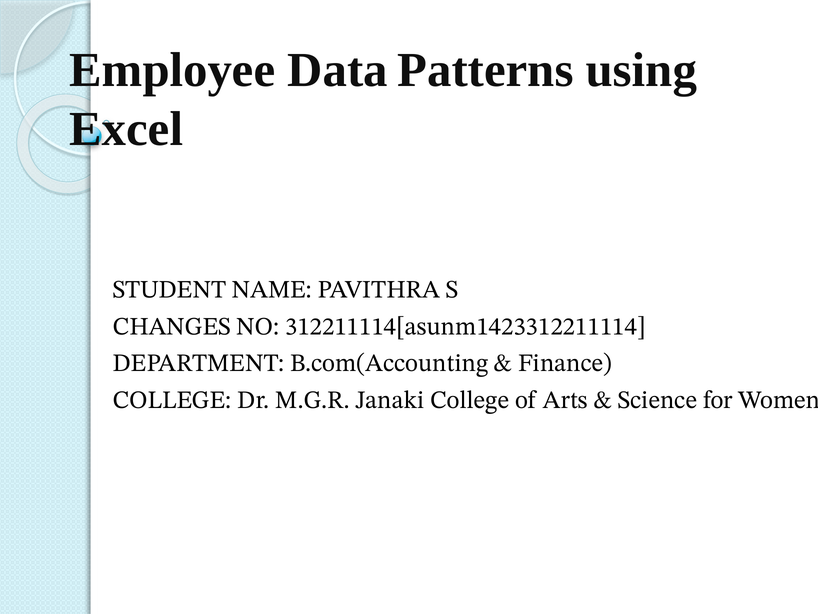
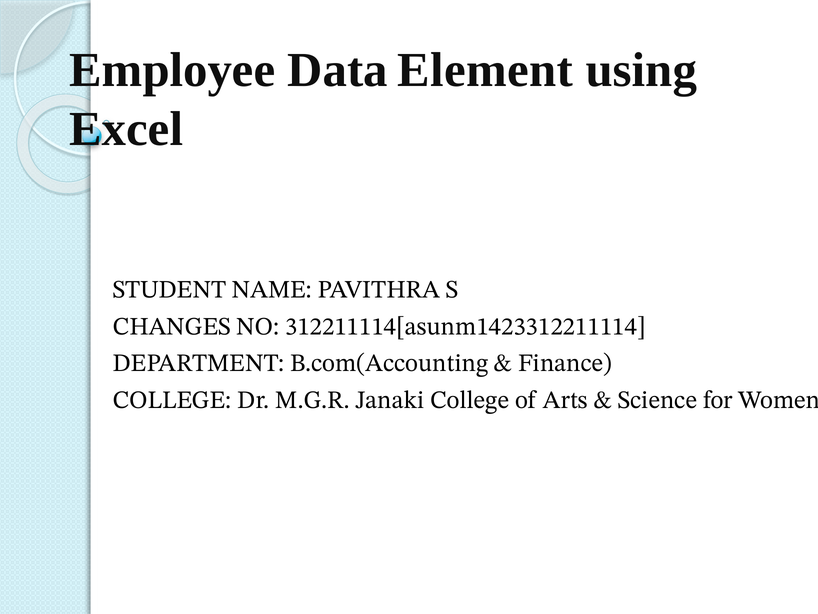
Patterns: Patterns -> Element (485, 70)
